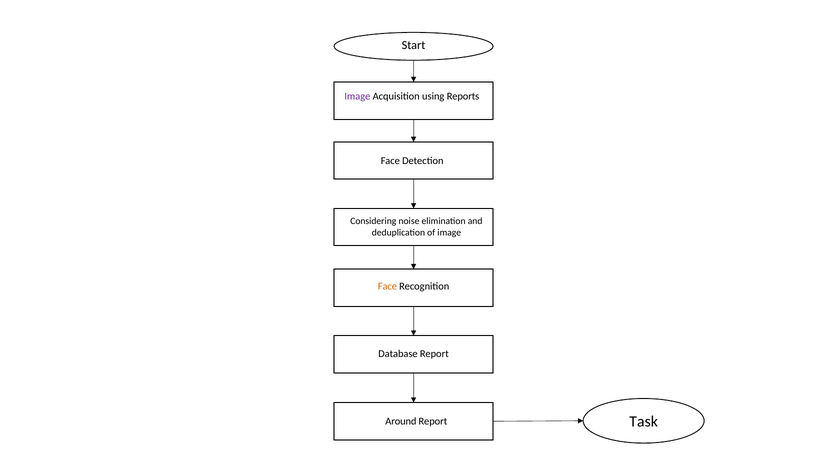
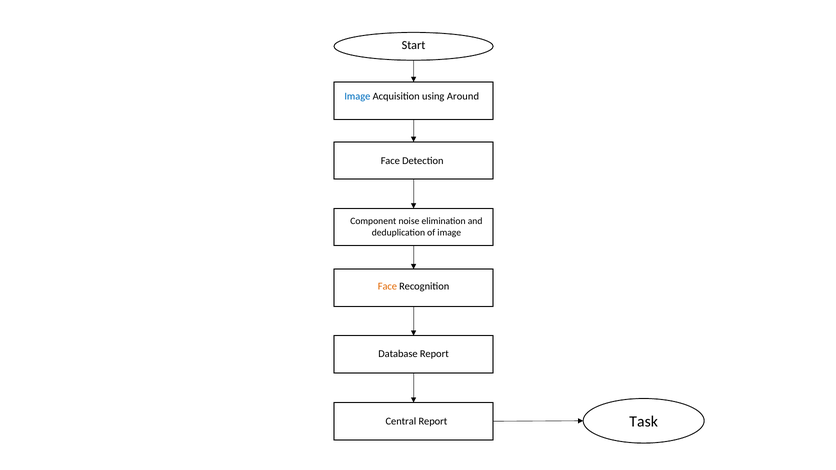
Image colour: purple -> blue (357, 96)
Reports: Reports -> Around (463, 96)
Considering: Considering -> Component (373, 221)
Around: Around -> Central (401, 422)
